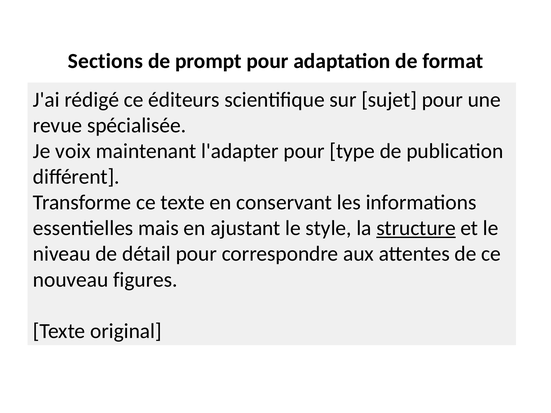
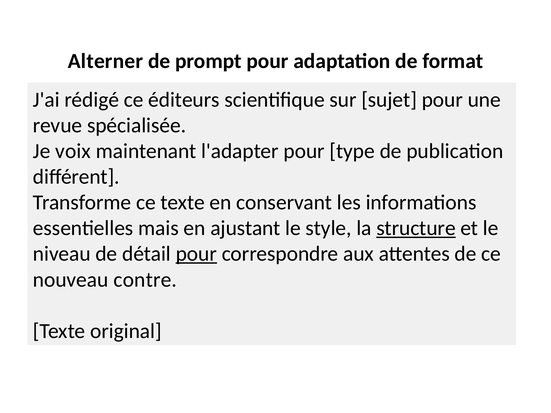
Sections: Sections -> Alterner (105, 61)
pour underline: none -> present (196, 254)
figures: figures -> contre (145, 280)
